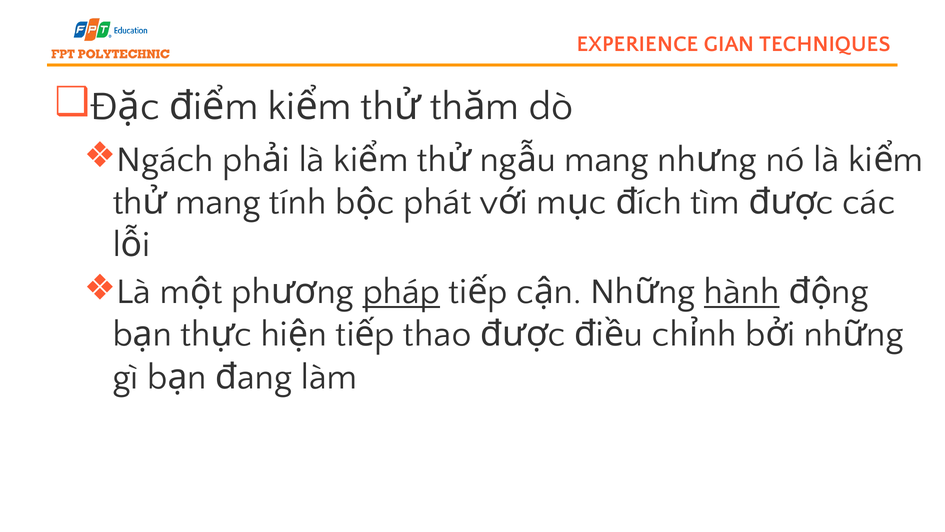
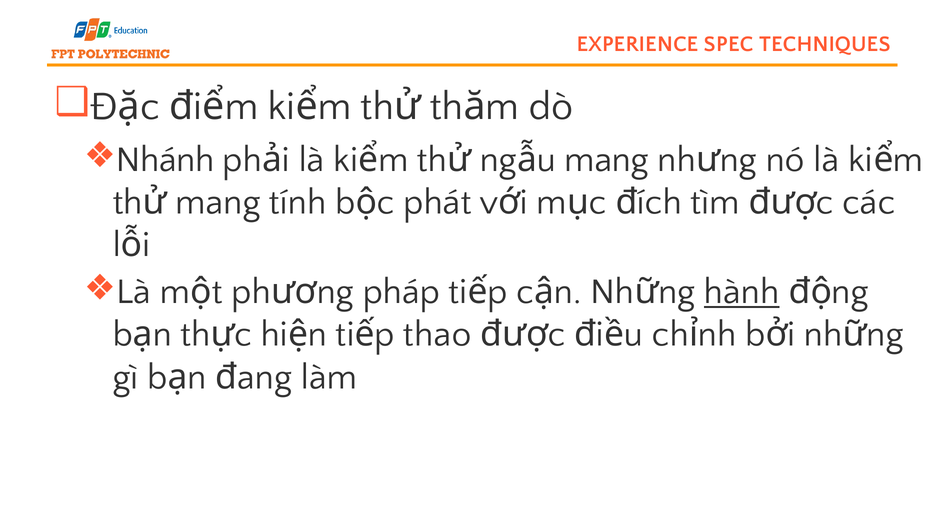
GIAN: GIAN -> SPEC (729, 44)
Ngách: Ngách -> Nhánh (165, 159)
pháp underline: present -> none (401, 291)
